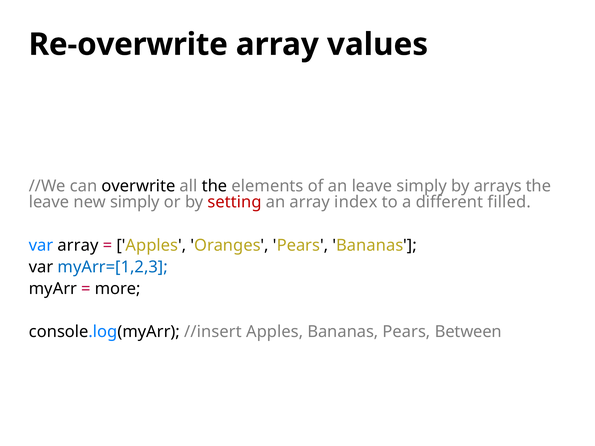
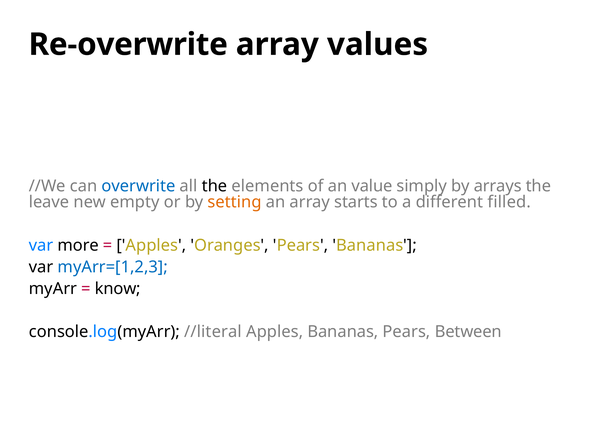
overwrite colour: black -> blue (138, 186)
an leave: leave -> value (372, 186)
new simply: simply -> empty (135, 202)
setting colour: red -> orange (235, 202)
index: index -> starts (356, 202)
var array: array -> more (78, 245)
more: more -> know (118, 289)
//insert: //insert -> //literal (213, 332)
